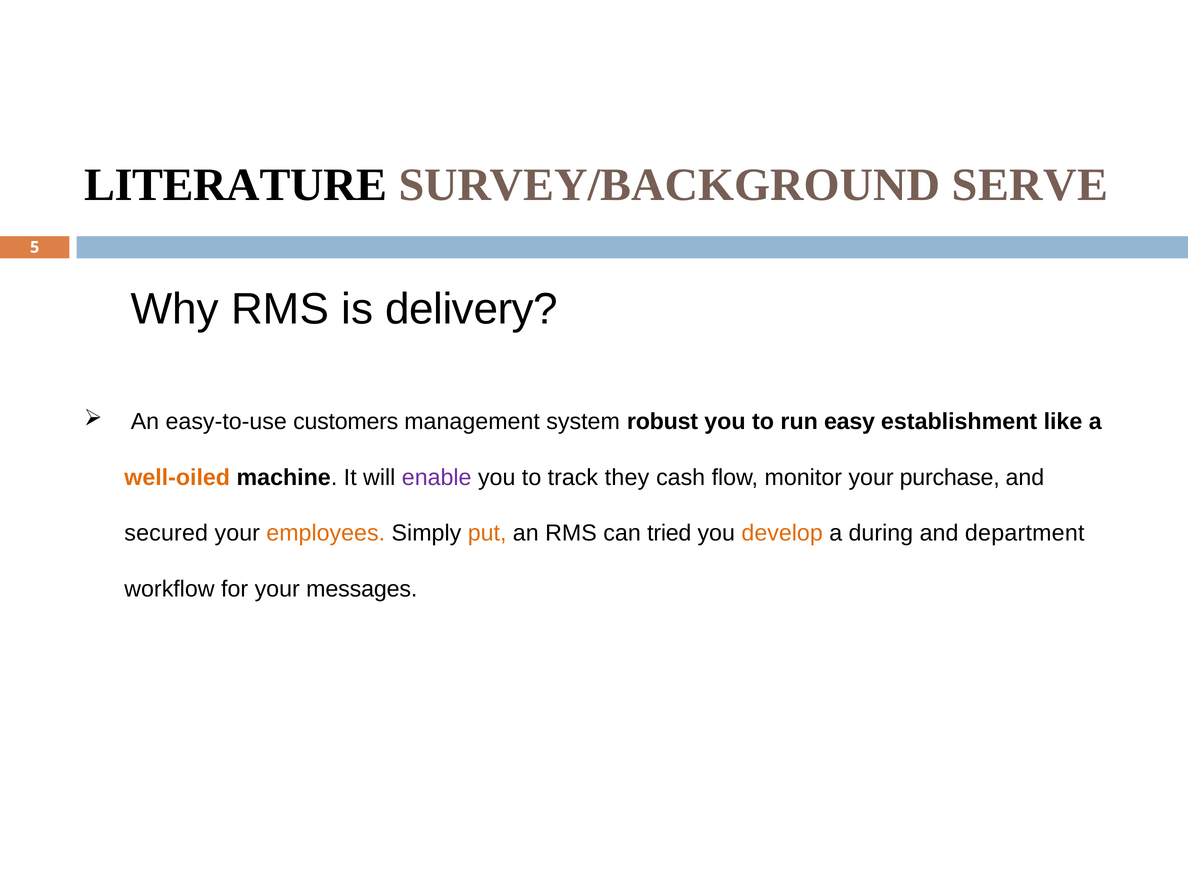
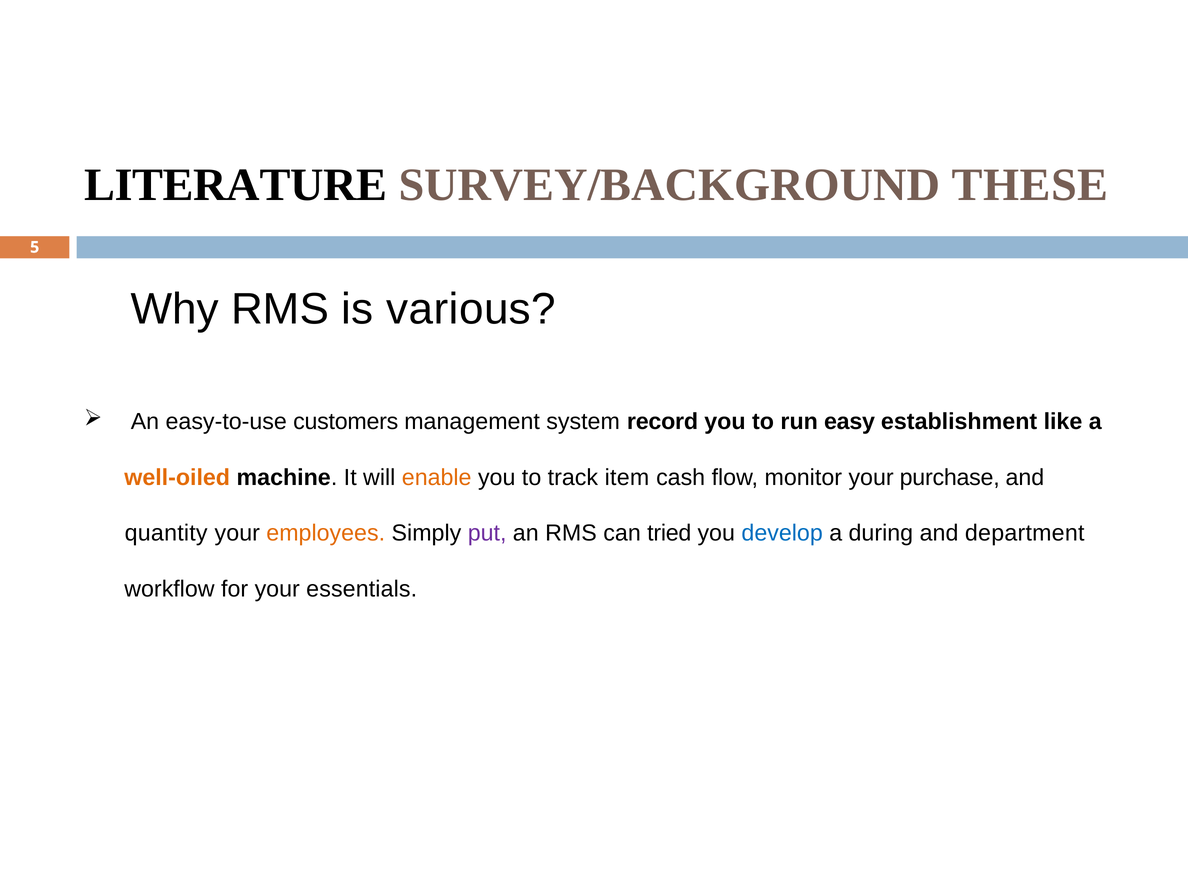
SERVE: SERVE -> THESE (1030, 185)
delivery: delivery -> various (471, 309)
robust: robust -> record (663, 422)
enable colour: purple -> orange (437, 477)
they: they -> item (627, 477)
secured: secured -> quantity (166, 533)
put colour: orange -> purple (487, 533)
develop colour: orange -> blue (782, 533)
messages: messages -> essentials (362, 589)
